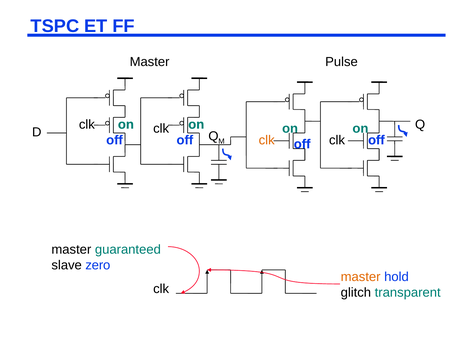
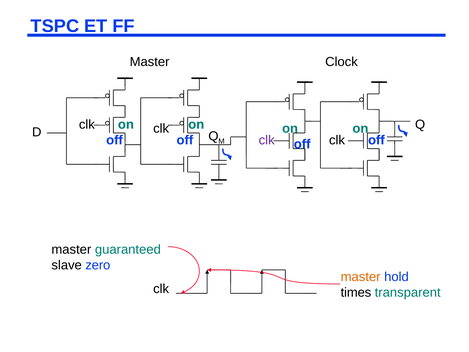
Pulse: Pulse -> Clock (341, 62)
clk colour: orange -> purple (267, 140)
glitch: glitch -> times (356, 292)
